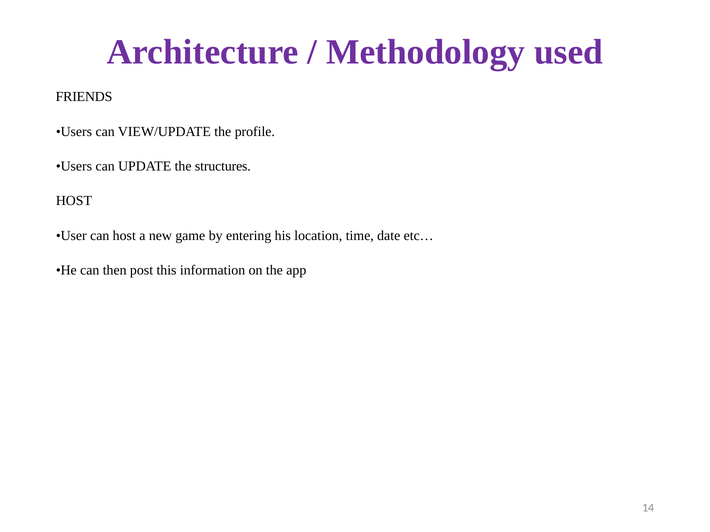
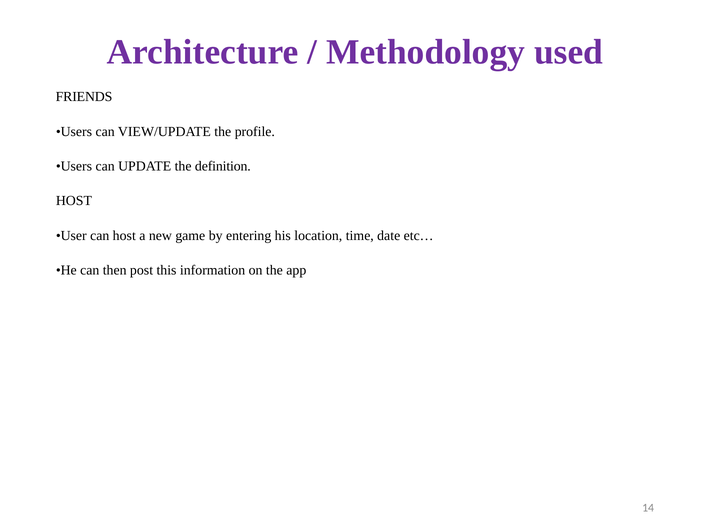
structures: structures -> definition (223, 166)
